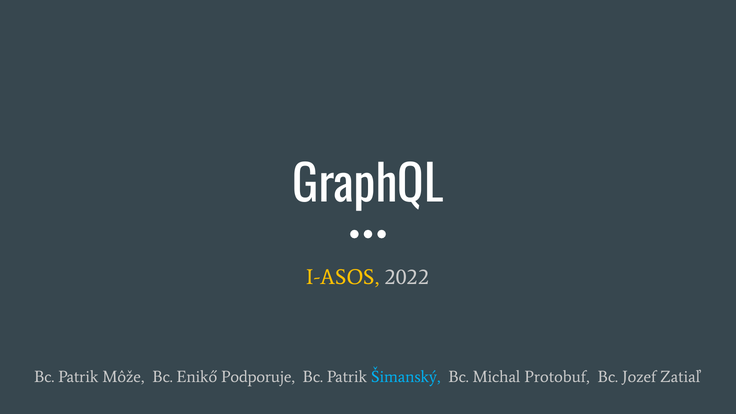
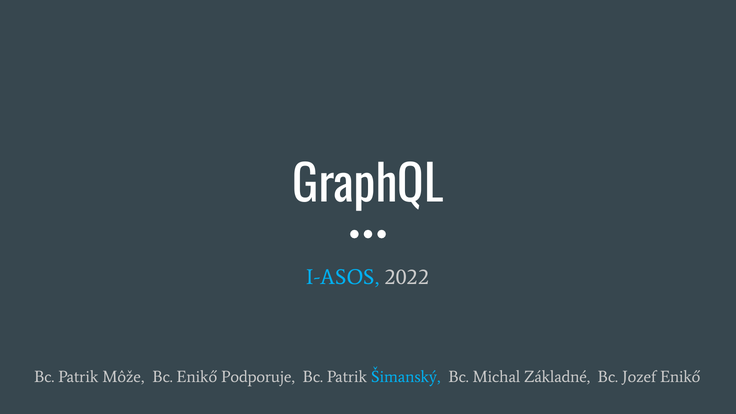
I-ASOS colour: yellow -> light blue (343, 277)
Protobuf: Protobuf -> Základné (557, 377)
Jozef Zatiaľ: Zatiaľ -> Enikő (680, 377)
